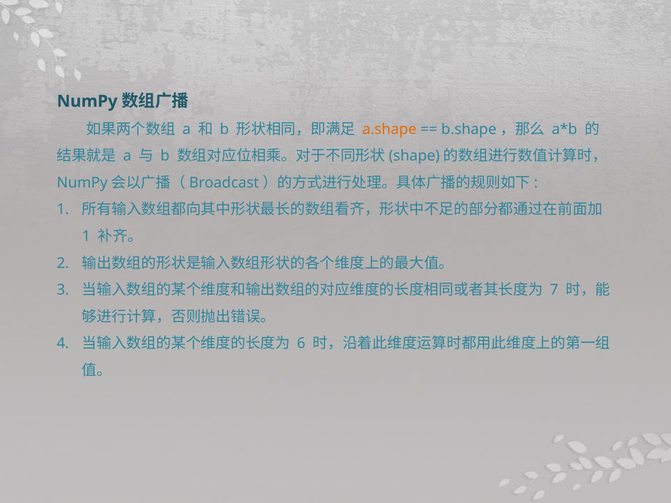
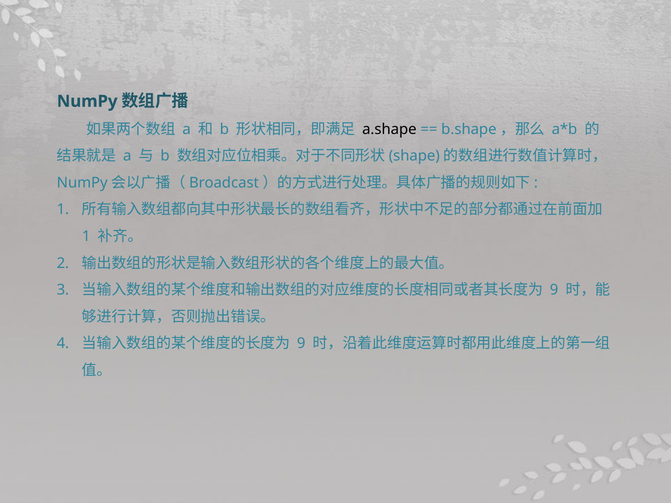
a.shape colour: orange -> black (389, 129)
7: 7 -> 9 (554, 290)
6: 6 -> 9 (301, 344)
